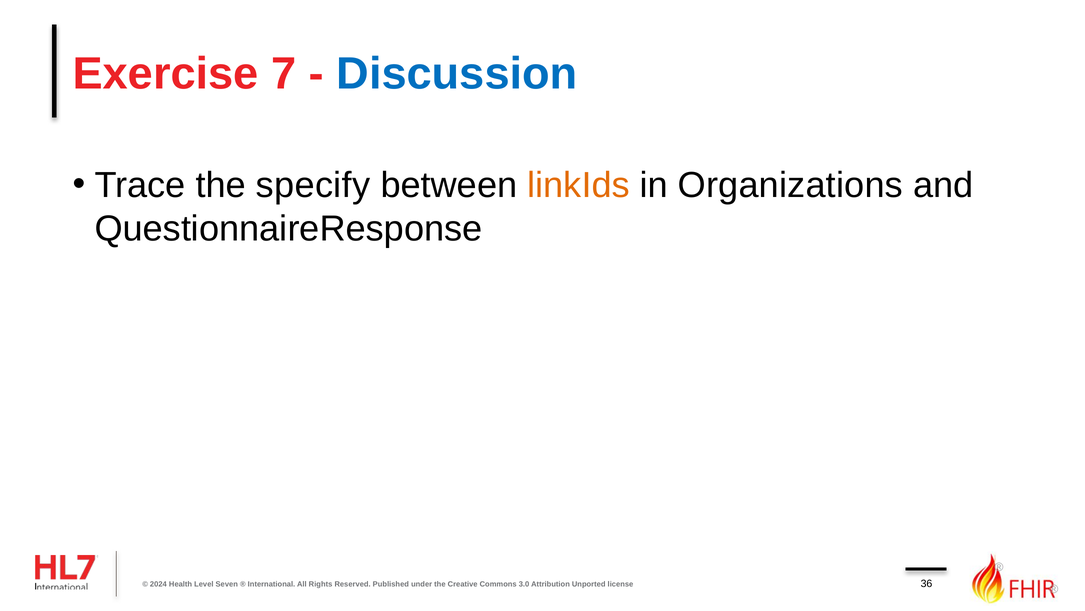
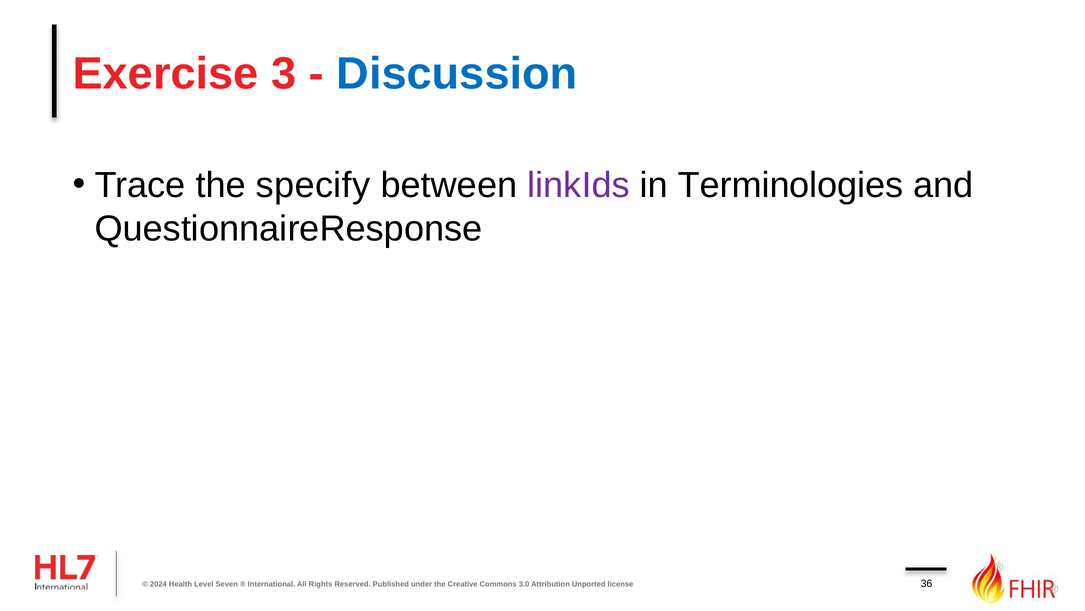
7: 7 -> 3 (284, 74)
linkIds colour: orange -> purple (579, 185)
Organizations: Organizations -> Terminologies (791, 185)
